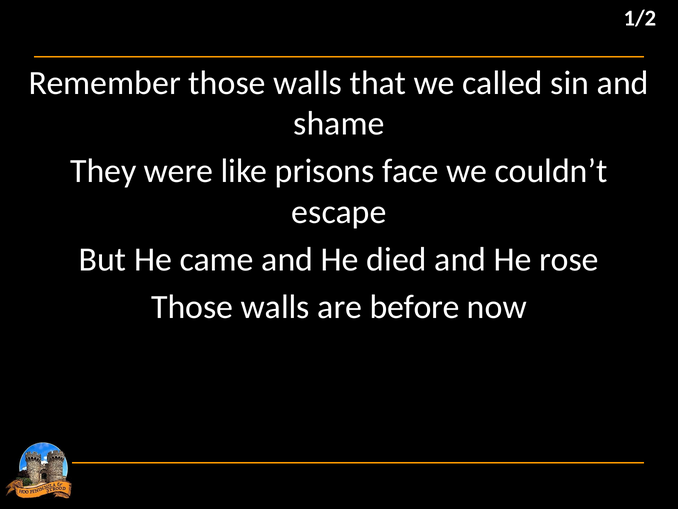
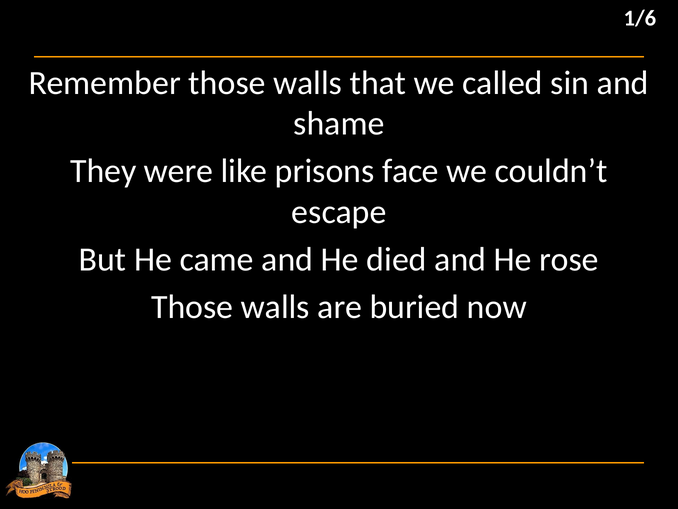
1/2: 1/2 -> 1/6 (640, 18)
before: before -> buried (414, 307)
